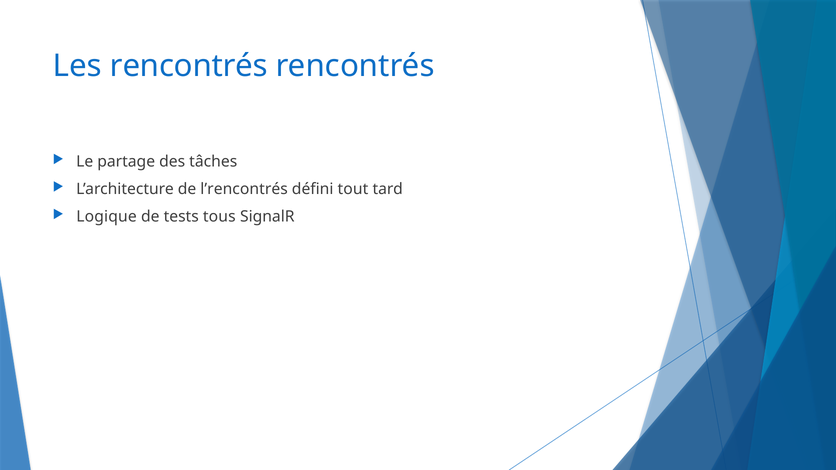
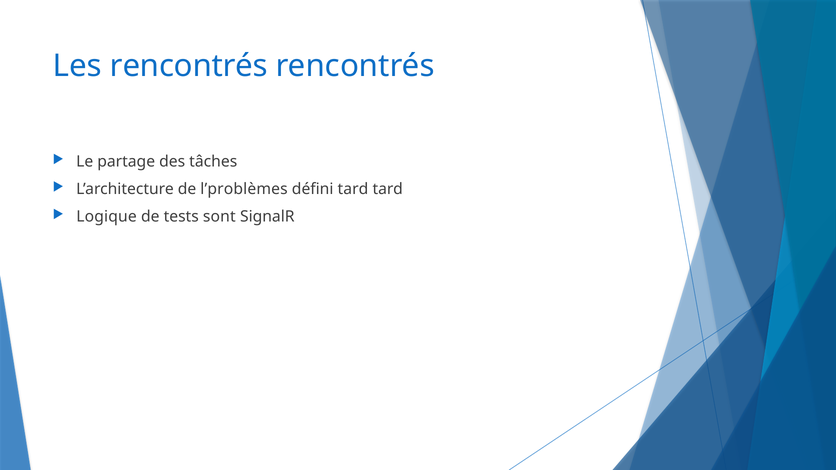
l’rencontrés: l’rencontrés -> l’problèmes (244, 189)
défini tout: tout -> tard (353, 189)
tous: tous -> sont (219, 217)
